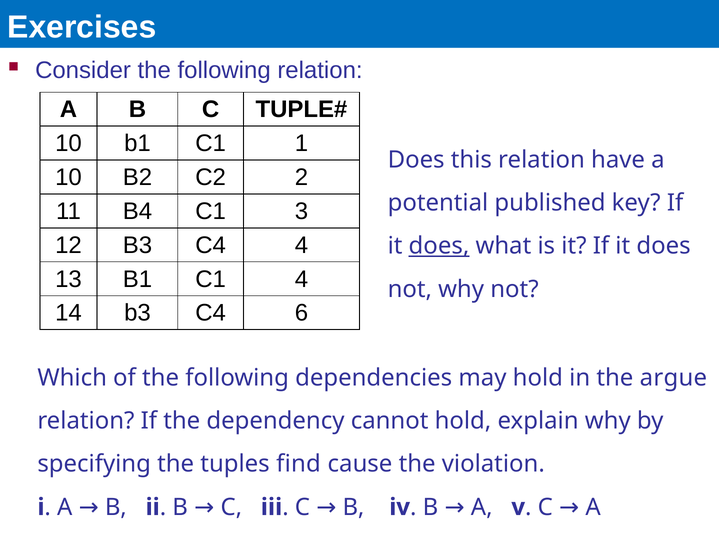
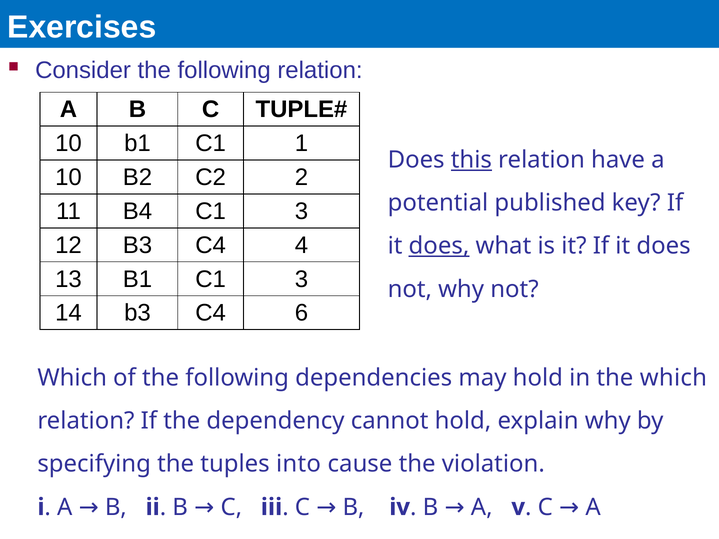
this underline: none -> present (471, 160)
B1 C1 4: 4 -> 3 (301, 279)
the argue: argue -> which (673, 378)
find: find -> into (299, 464)
